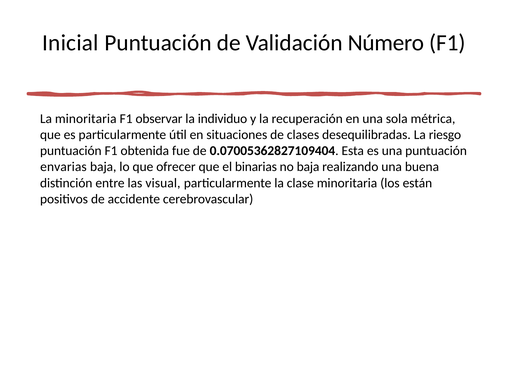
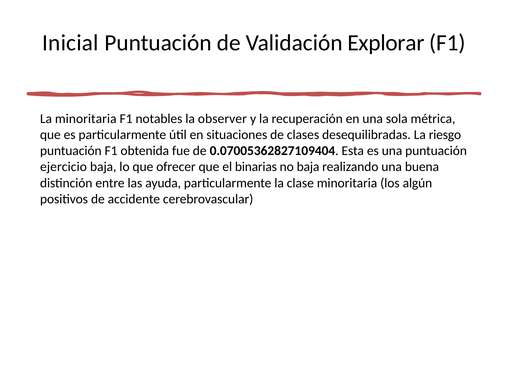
Número: Número -> Explorar (386, 43)
observar: observar -> notables (159, 119)
individuo: individuo -> observer (222, 119)
envarias: envarias -> ejercicio (63, 167)
visual: visual -> ayuda (163, 183)
están: están -> algún (417, 183)
